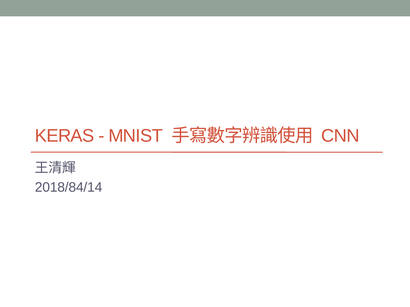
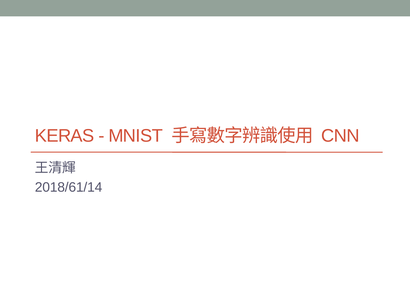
2018/84/14: 2018/84/14 -> 2018/61/14 (69, 188)
